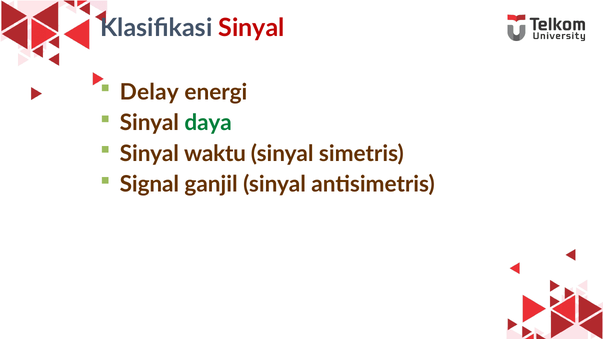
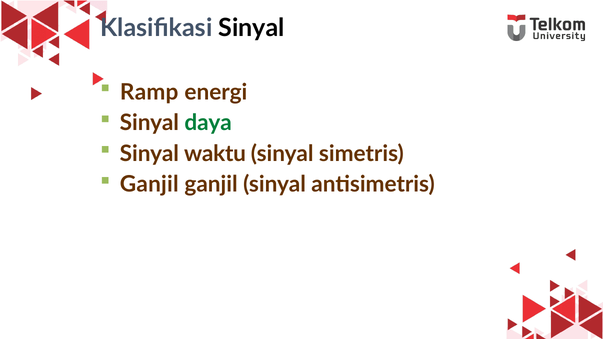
Sinyal colour: red -> black (251, 28)
Delay: Delay -> Ramp (149, 92)
Signal: Signal -> Ganjil (149, 184)
